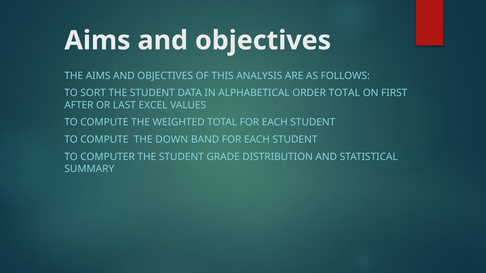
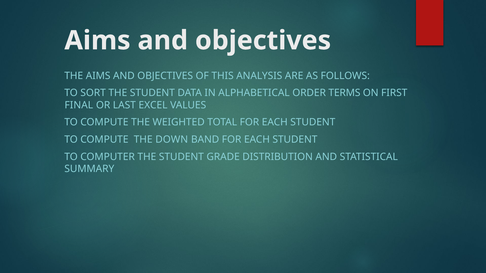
ORDER TOTAL: TOTAL -> TERMS (344, 93)
AFTER: AFTER -> FINAL (79, 105)
